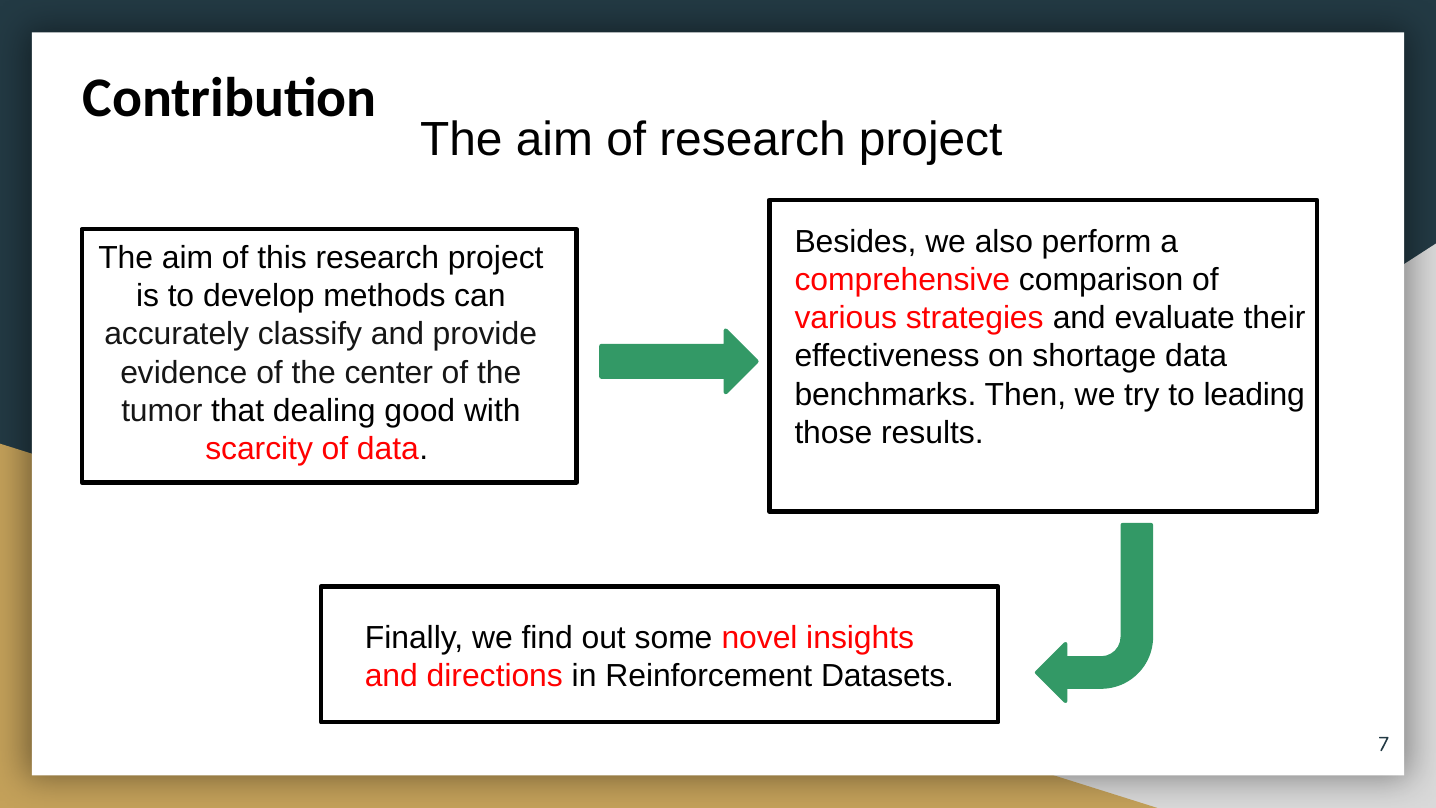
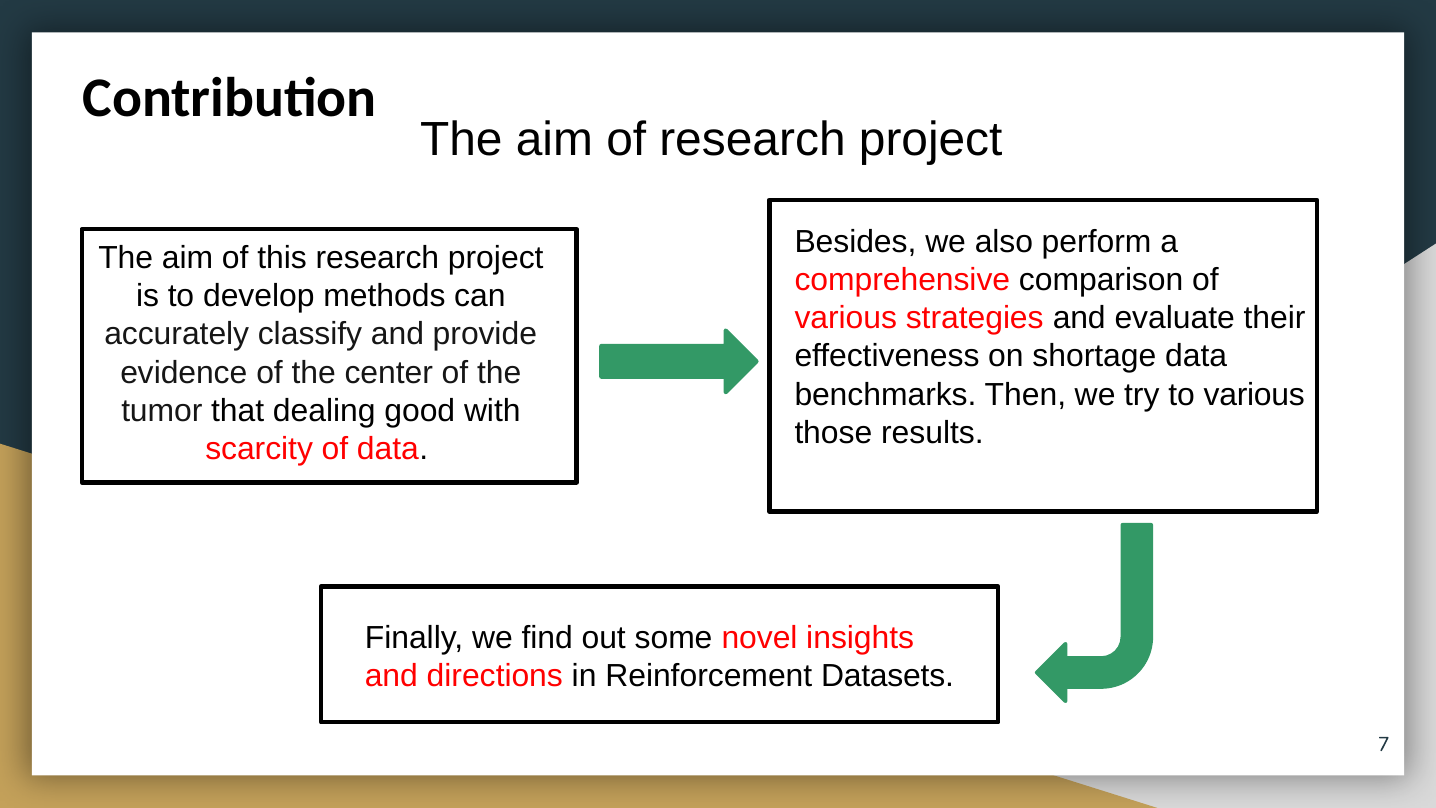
to leading: leading -> various (1254, 395)
